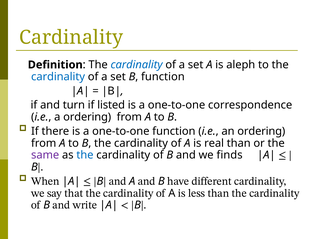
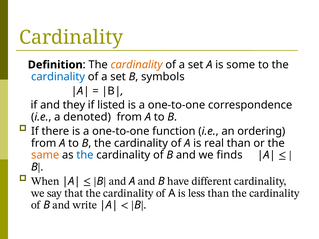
cardinality colour: blue -> orange (137, 65)
aleph: aleph -> some (241, 65)
B function: function -> symbols (163, 77)
turn: turn -> they (74, 105)
a ordering: ordering -> denoted (87, 117)
same colour: purple -> orange (45, 155)
